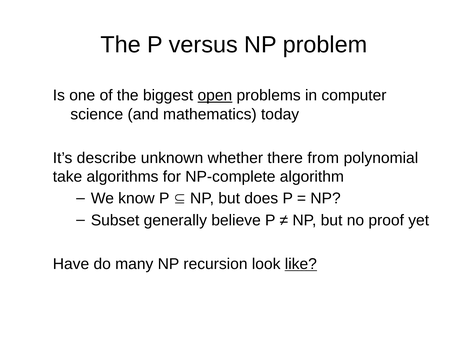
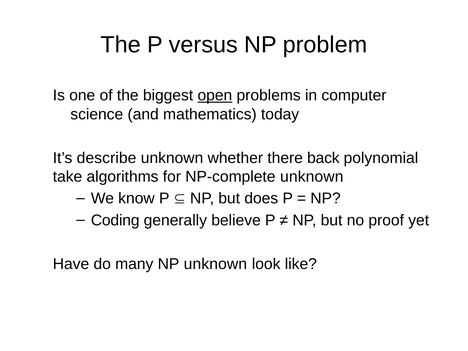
from: from -> back (323, 158)
NP-complete algorithm: algorithm -> unknown (312, 177)
Subset: Subset -> Coding (115, 220)
NP recursion: recursion -> unknown (215, 264)
like underline: present -> none (301, 264)
